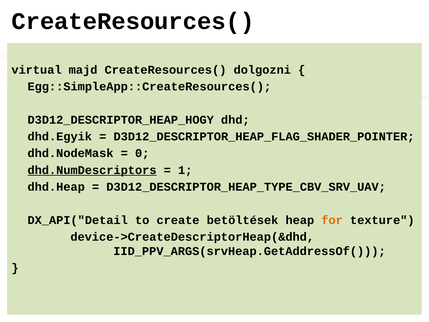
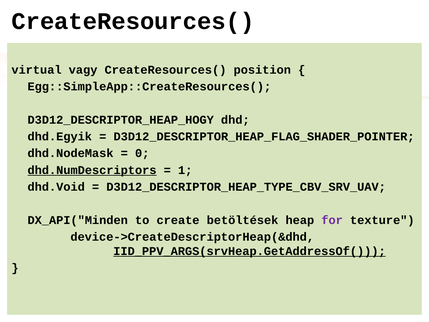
majd: majd -> vagy (83, 70)
dolgozni: dolgozni -> position (262, 70)
dhd.Heap: dhd.Heap -> dhd.Void (56, 187)
DX_API("Detail: DX_API("Detail -> DX_API("Minden (78, 220)
for colour: orange -> purple (332, 220)
IID_PPV_ARGS(srvHeap.GetAddressOf( underline: none -> present (250, 251)
